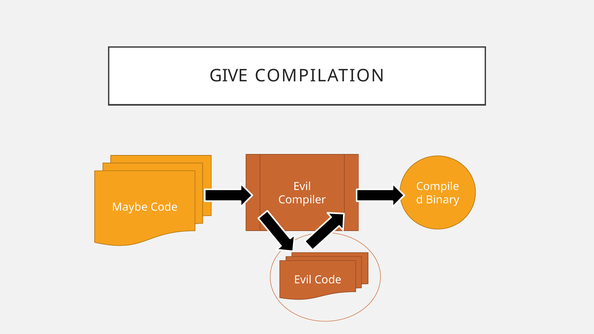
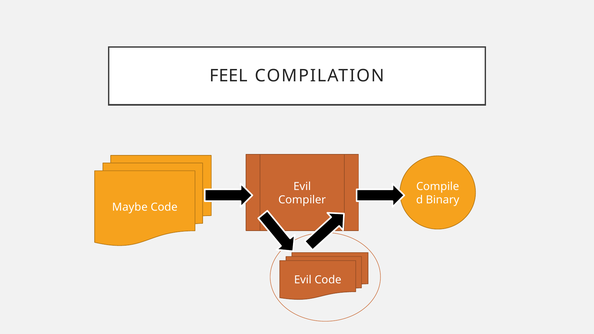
GIVE: GIVE -> FEEL (229, 76)
